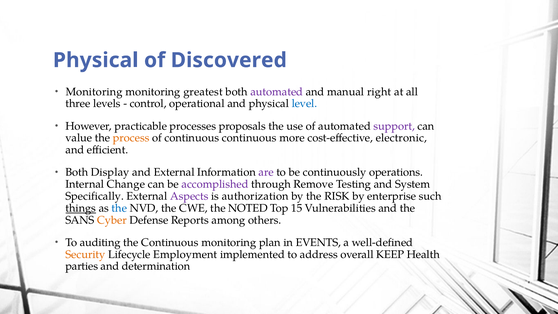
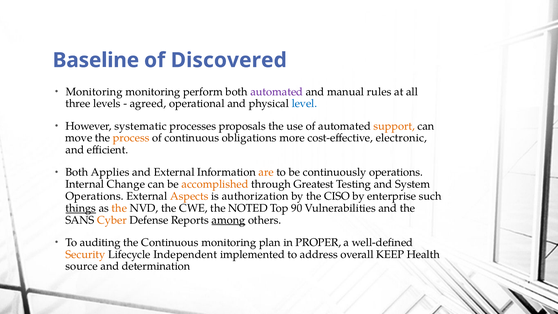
Physical: Physical -> Baseline (96, 60)
greatest: greatest -> perform (203, 92)
right: right -> rules (379, 92)
control: control -> agreed (148, 104)
practicable: practicable -> systematic (141, 126)
support colour: purple -> orange (394, 126)
value: value -> move (79, 138)
continuous continuous: continuous -> obligations (249, 138)
Display: Display -> Applies (110, 172)
are colour: purple -> orange (266, 172)
accomplished colour: purple -> orange (215, 184)
Remove: Remove -> Greatest (314, 184)
Specifically: Specifically -> Operations (95, 196)
Aspects colour: purple -> orange (189, 196)
RISK: RISK -> CISO (337, 196)
the colour: blue -> orange (119, 208)
15: 15 -> 90 (297, 208)
among underline: none -> present (228, 220)
EVENTS: EVENTS -> PROPER (318, 242)
Employment: Employment -> Independent (185, 254)
parties: parties -> source (82, 266)
